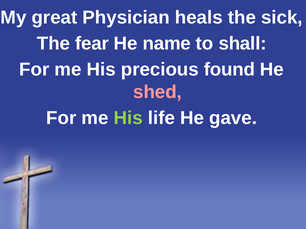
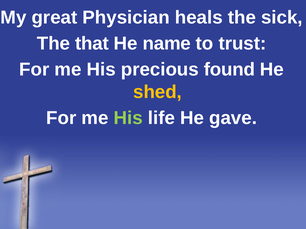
fear: fear -> that (92, 44)
shall: shall -> trust (242, 44)
shed colour: pink -> yellow (158, 92)
